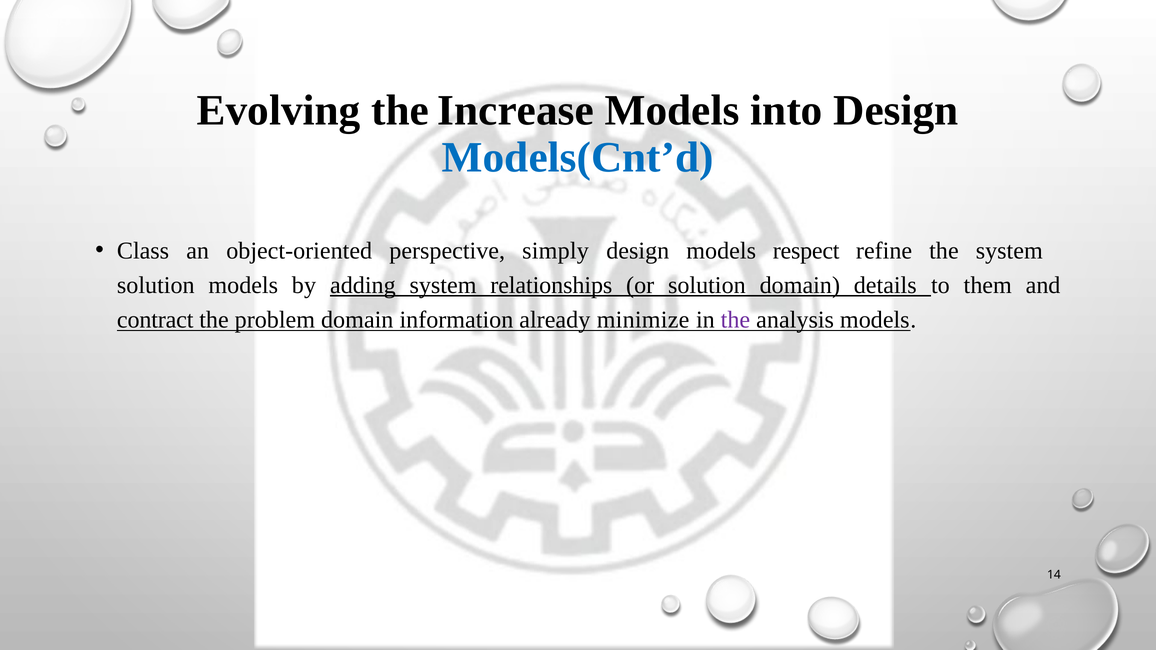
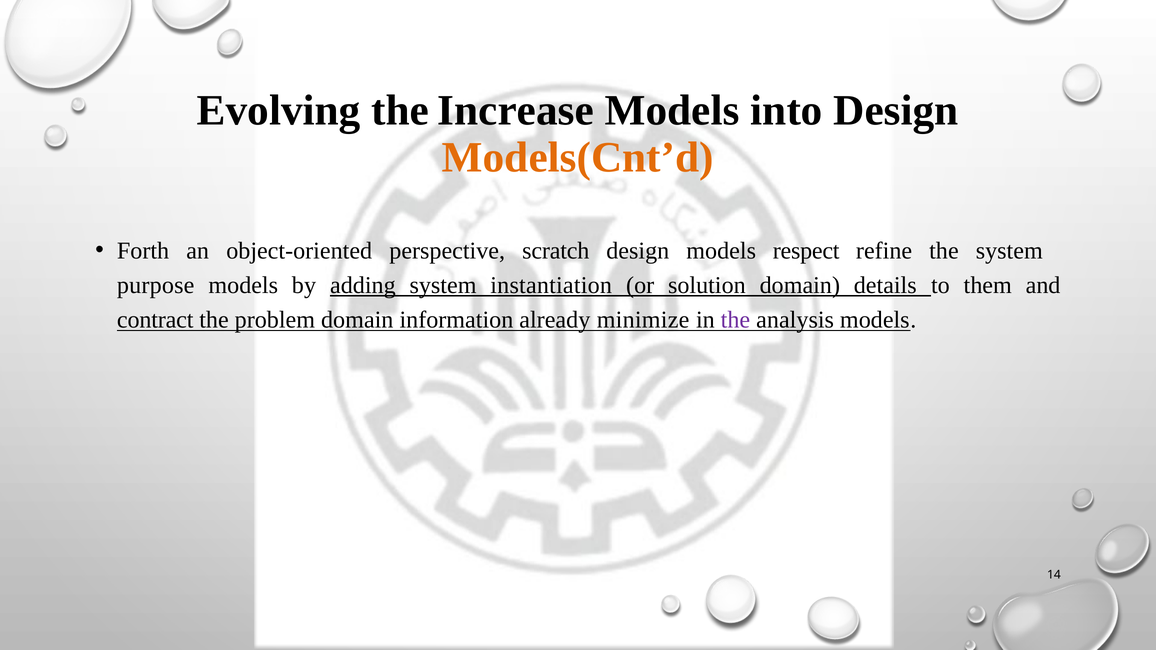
Models(Cnt’d colour: blue -> orange (578, 157)
Class: Class -> Forth (143, 251)
simply: simply -> scratch (556, 251)
solution: solution -> purpose (156, 285)
relationships: relationships -> instantiation (551, 285)
